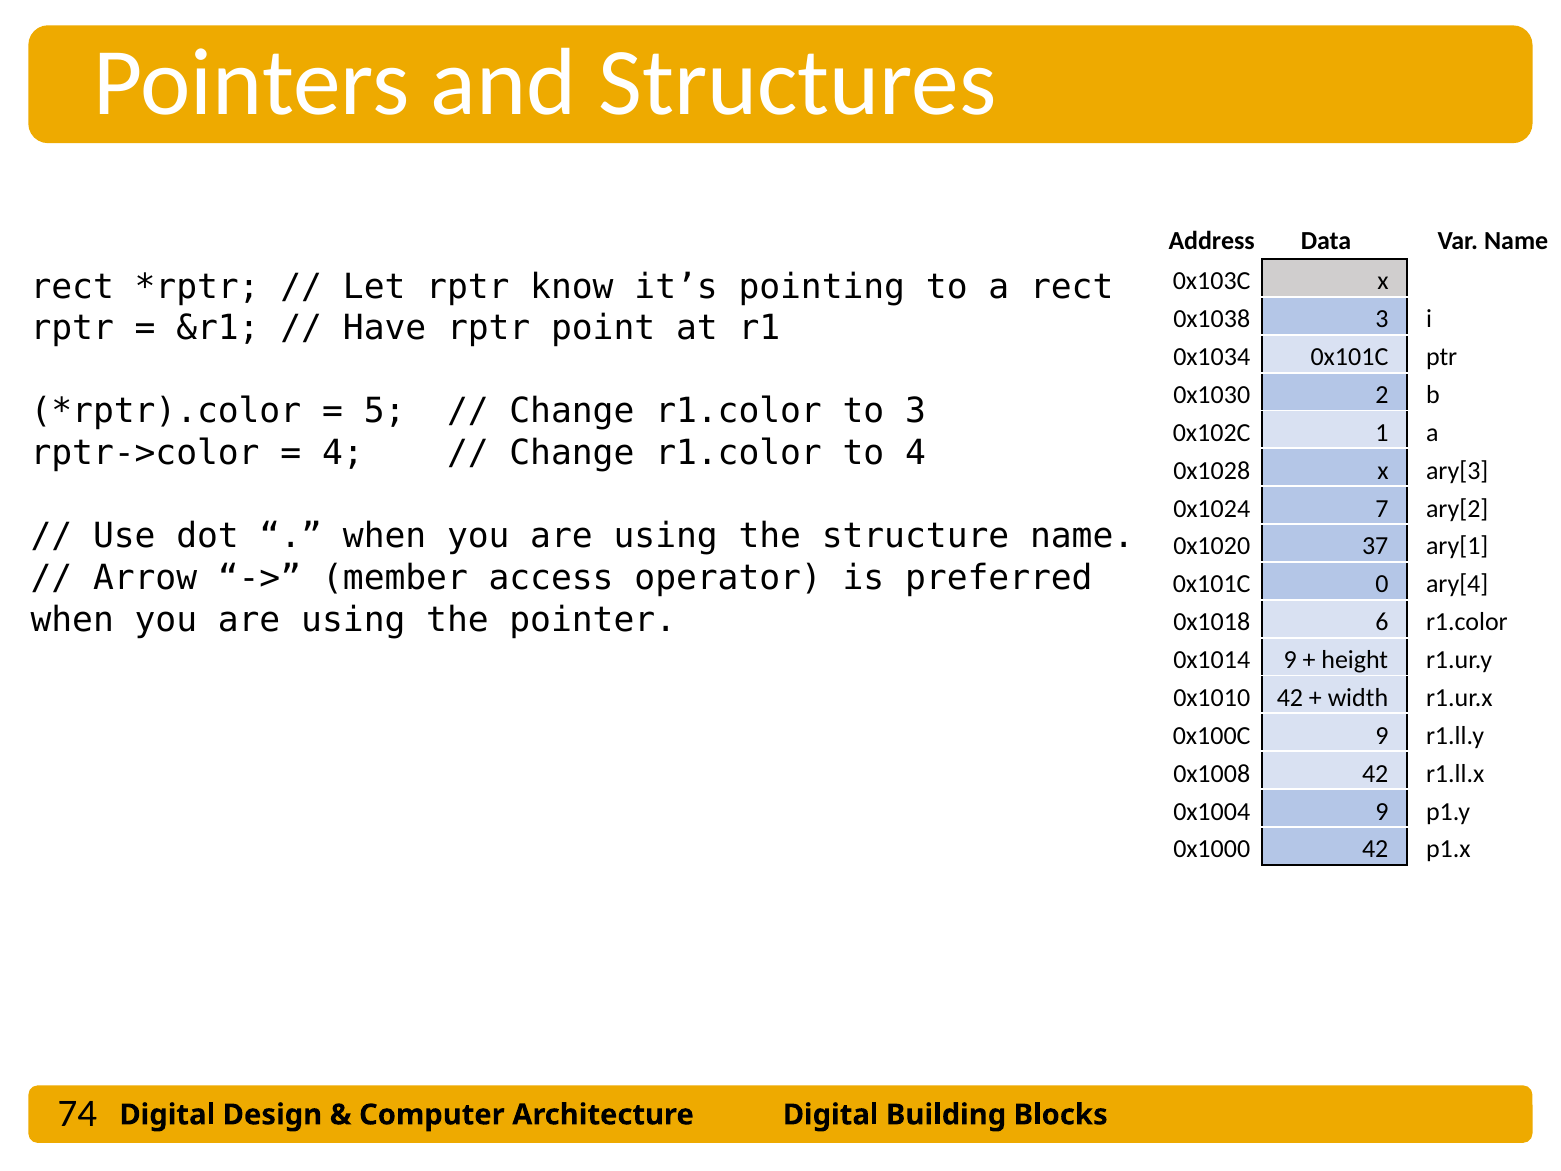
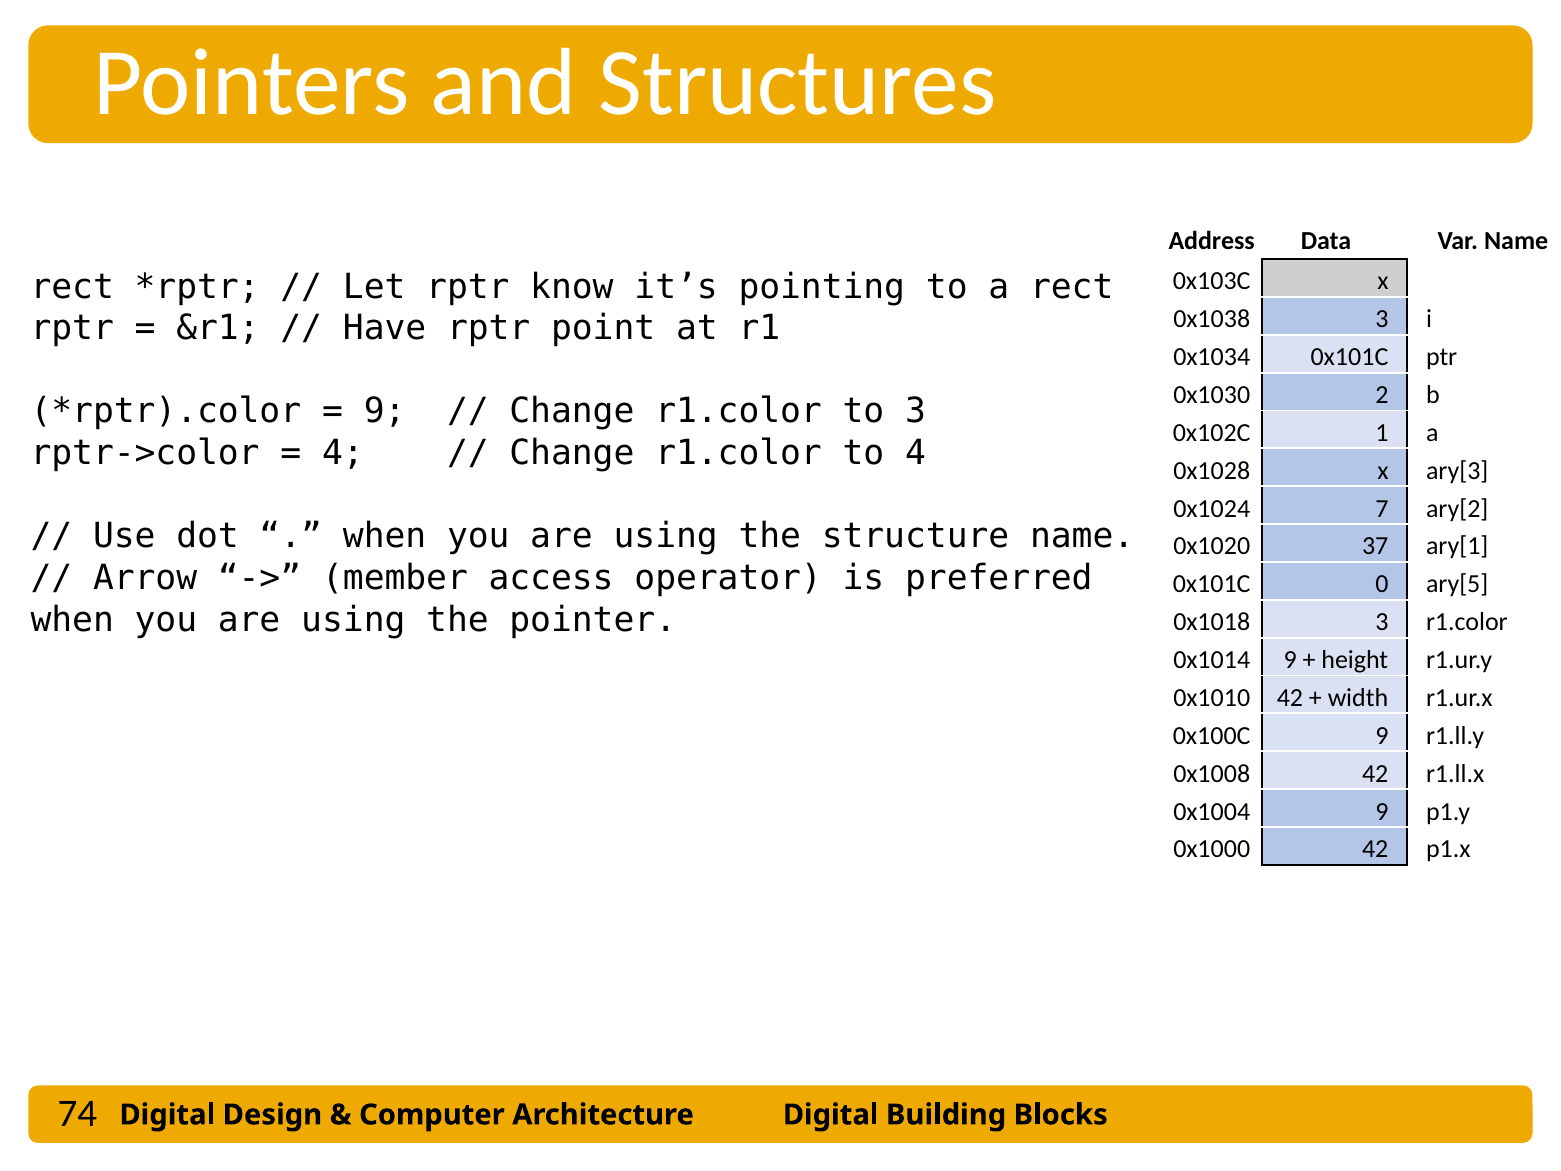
5: 5 -> 9 (385, 411)
ary[4: ary[4 -> ary[5 (1457, 584)
0x1018 6: 6 -> 3 (1382, 622)
